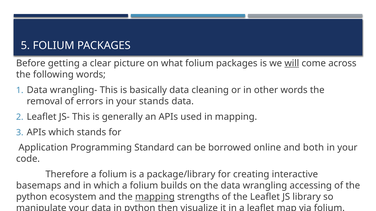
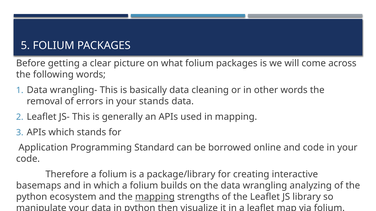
will underline: present -> none (292, 63)
and both: both -> code (314, 148)
accessing: accessing -> analyzing (311, 186)
